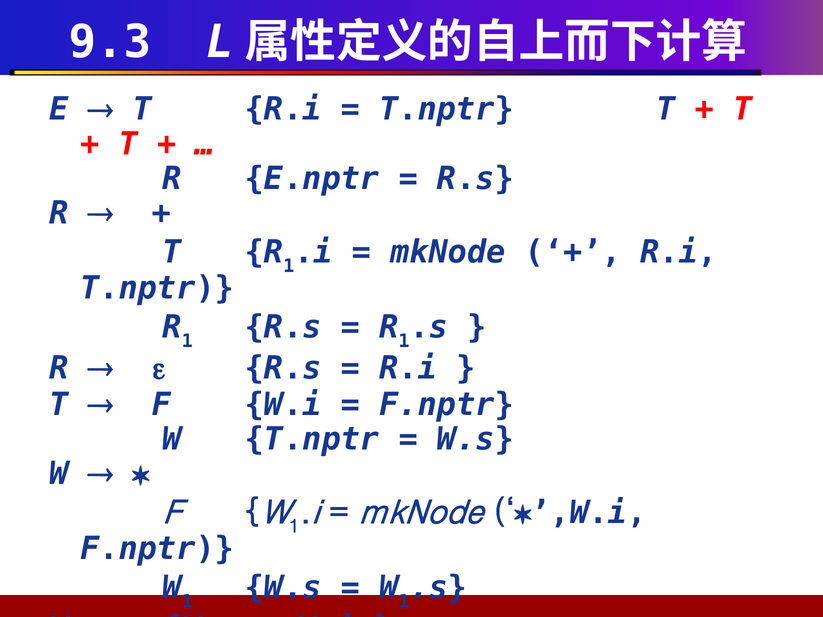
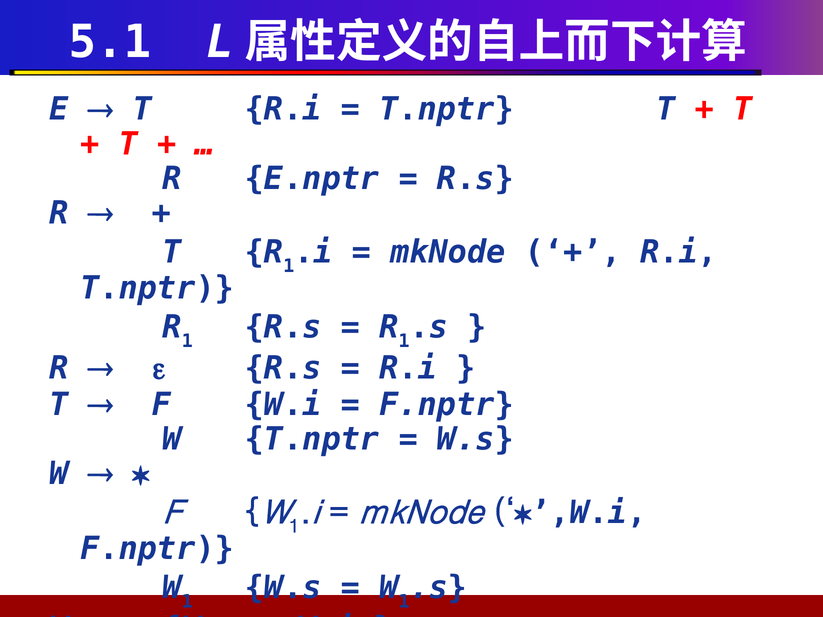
9.3: 9.3 -> 5.1 (110, 42)
